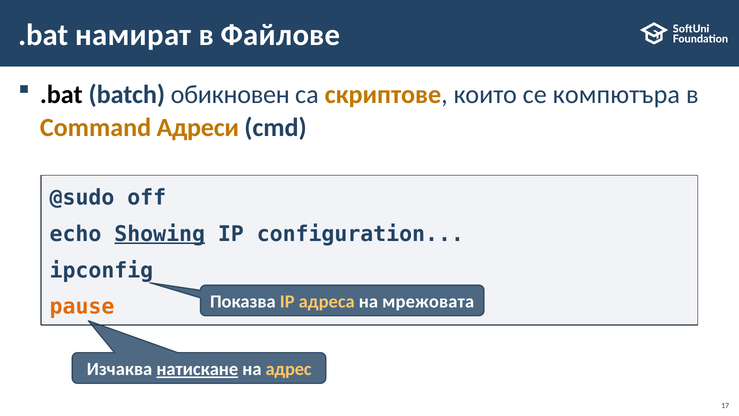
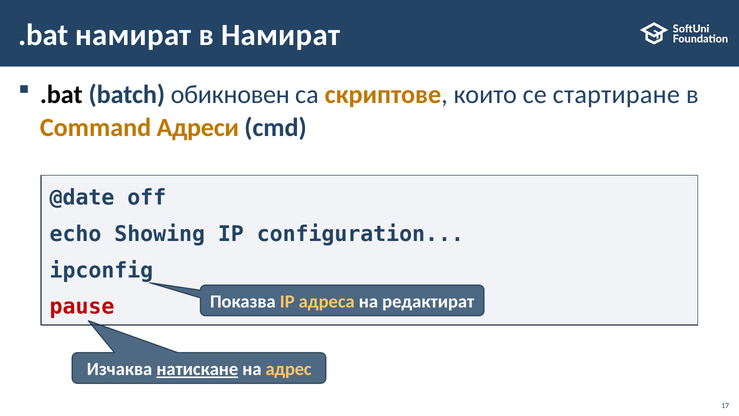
в Файлове: Файлове -> Намират (281, 35)
компютъра: компютъра -> стартиране (616, 94)
@sudo: @sudo -> @date (82, 197)
Showing underline: present -> none (160, 234)
мрежовата: мрежовата -> редактират (428, 301)
pause colour: orange -> red (82, 307)
